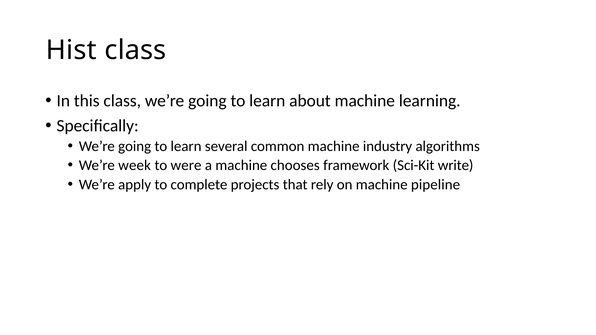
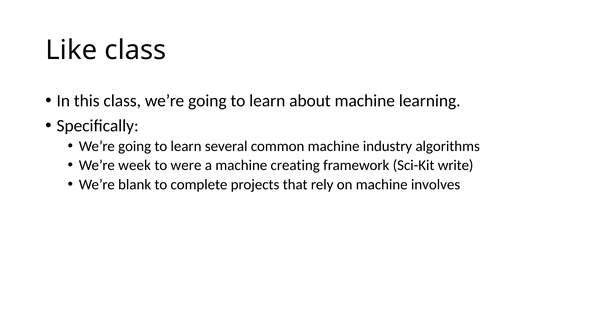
Hist: Hist -> Like (71, 50)
chooses: chooses -> creating (295, 165)
apply: apply -> blank (135, 185)
pipeline: pipeline -> involves (436, 185)
